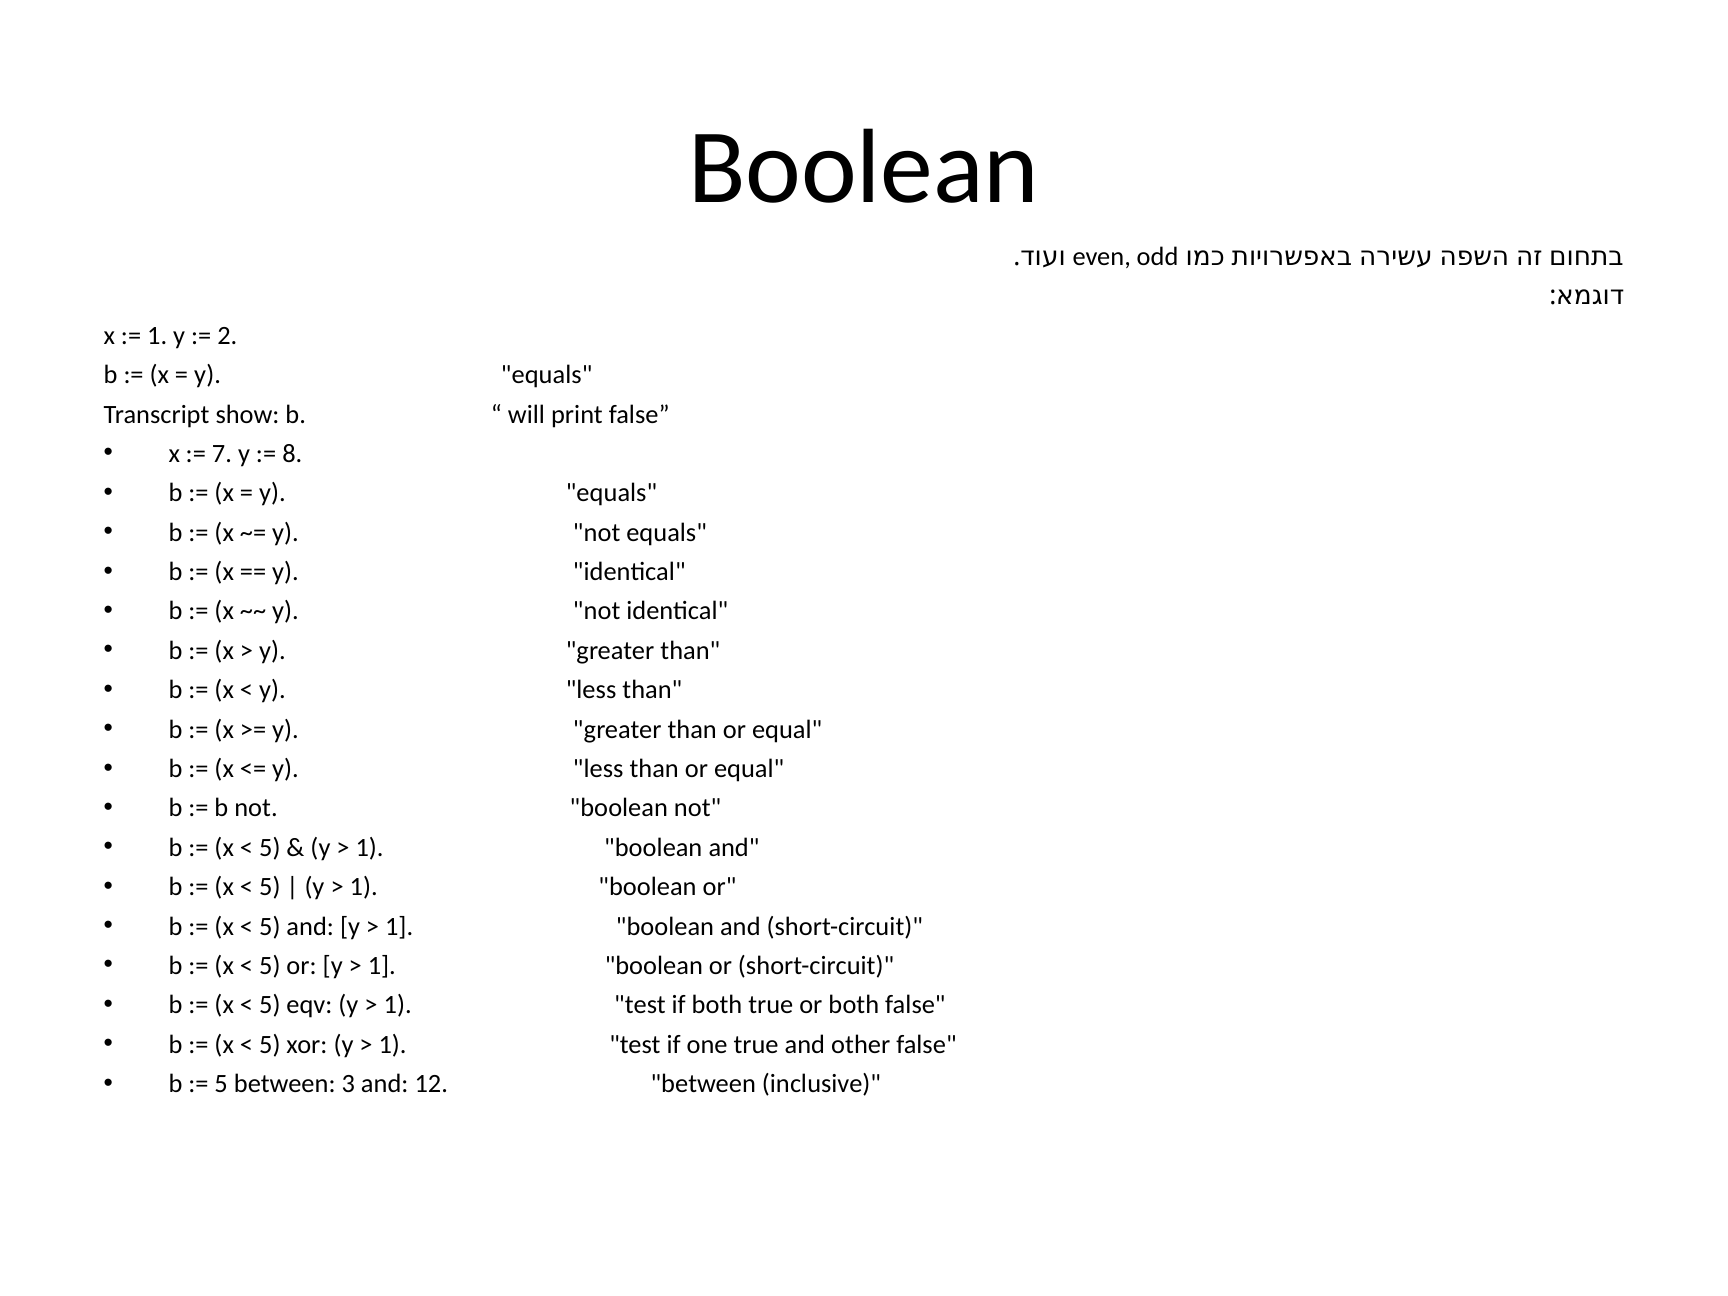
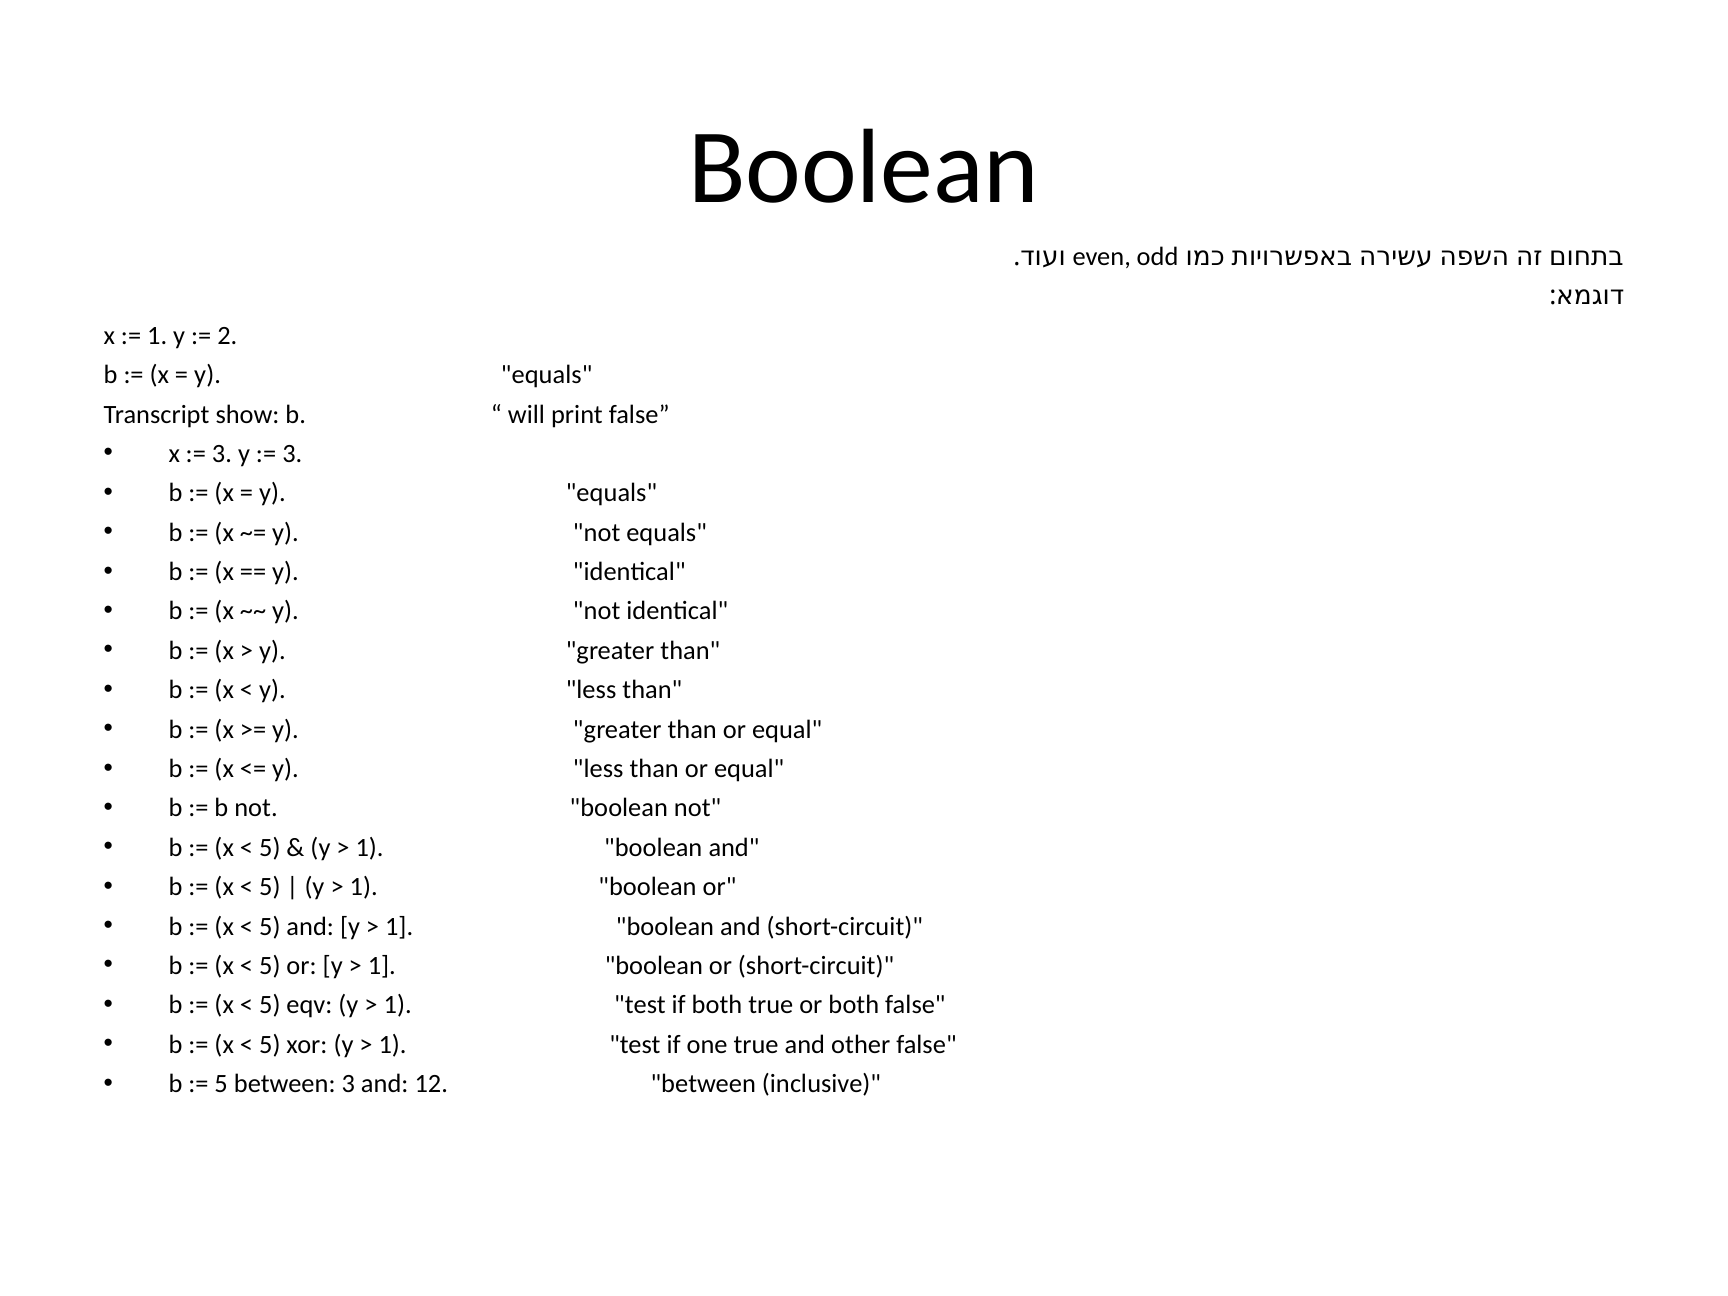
7: 7 -> 3 (222, 454)
8: 8 -> 3 (292, 454)
